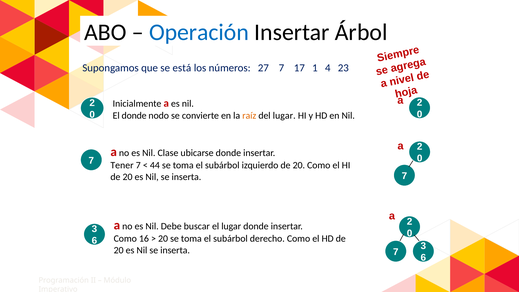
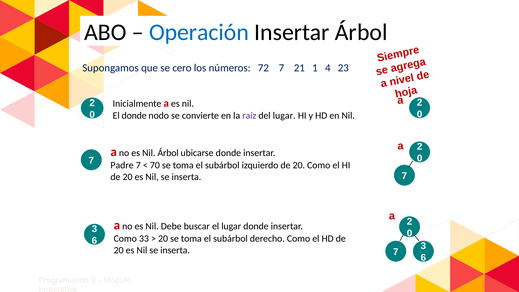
está: está -> cero (182, 68)
27: 27 -> 72 (263, 68)
17: 17 -> 21 (299, 68)
raíz colour: orange -> purple (249, 116)
Nil Clase: Clase -> Árbol (168, 153)
Tener: Tener -> Padre (122, 165)
44: 44 -> 70 (155, 165)
16: 16 -> 33 (144, 239)
